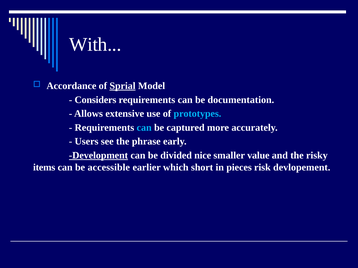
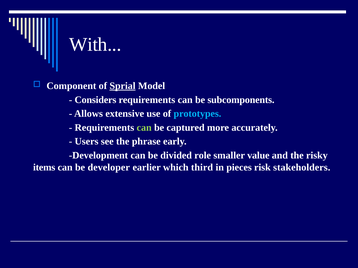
Accordance: Accordance -> Component (71, 86)
documentation: documentation -> subcomponents (241, 100)
can colour: light blue -> light green (144, 128)
Development underline: present -> none (98, 156)
nice: nice -> role (203, 156)
accessible: accessible -> developer (109, 168)
short: short -> third (202, 168)
devlopement: devlopement -> stakeholders (302, 168)
